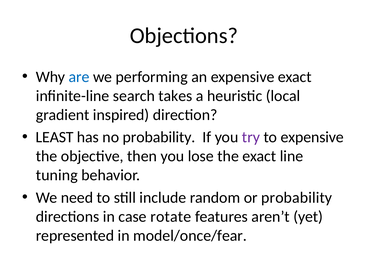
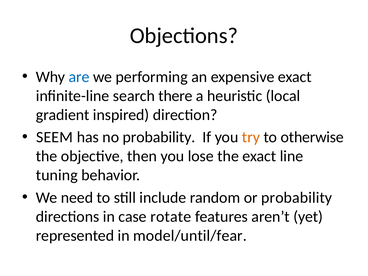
takes: takes -> there (175, 96)
LEAST: LEAST -> SEEM (55, 137)
try colour: purple -> orange (251, 137)
to expensive: expensive -> otherwise (312, 137)
model/once/fear: model/once/fear -> model/until/fear (190, 236)
